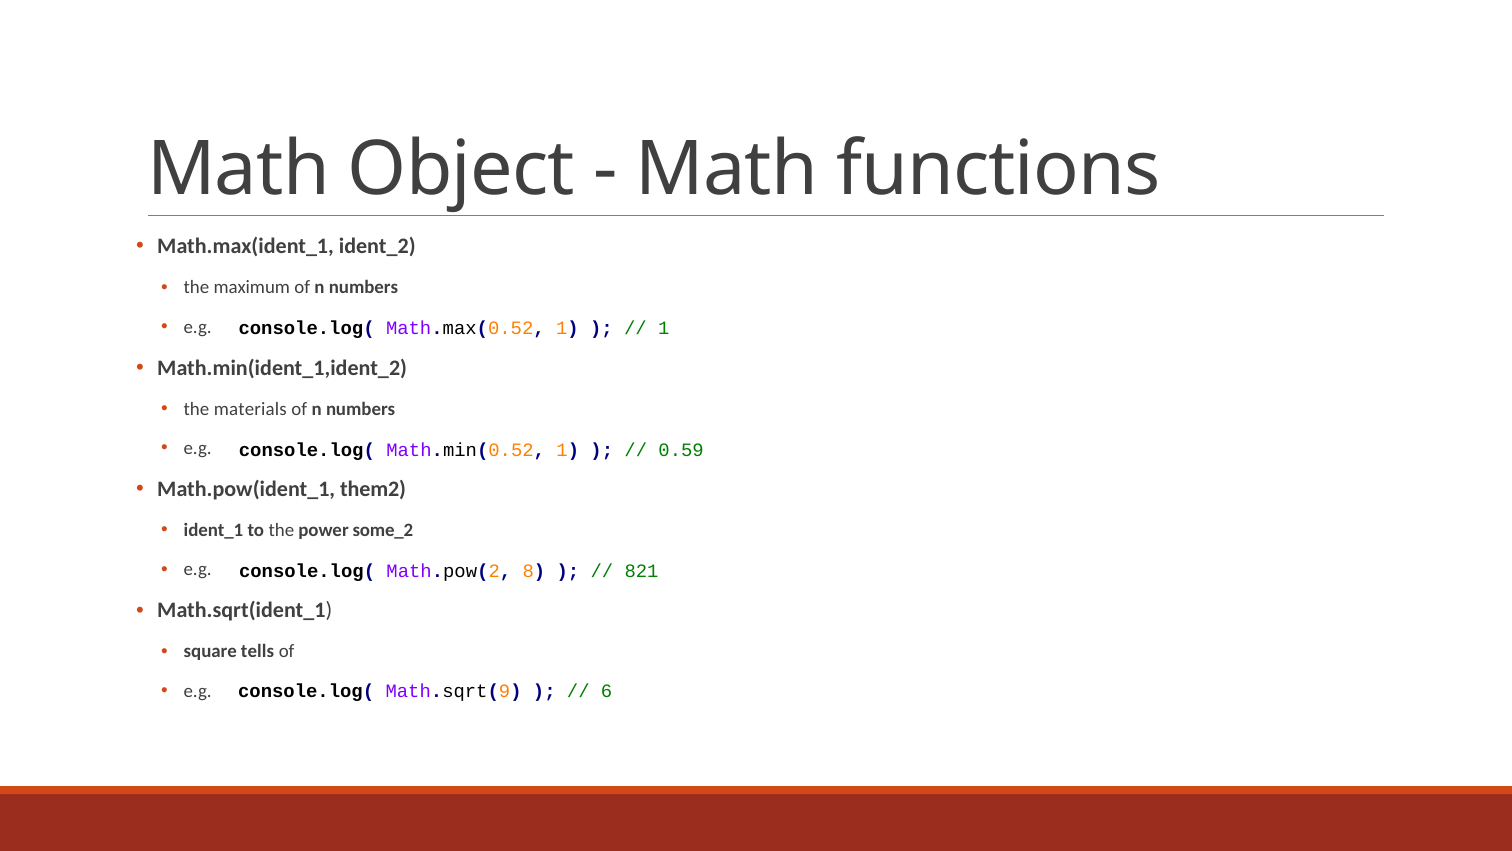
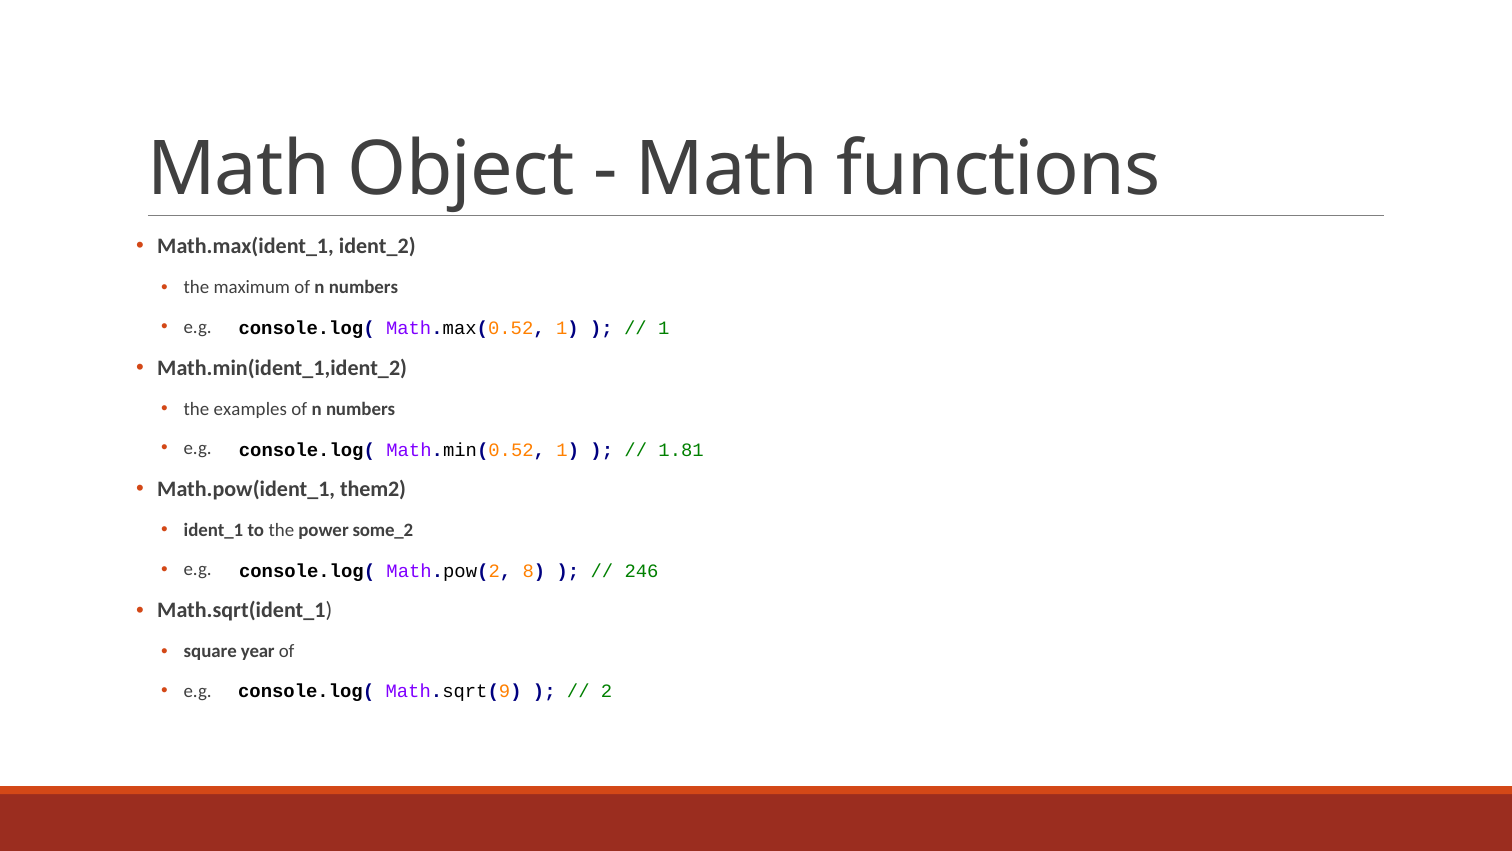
materials: materials -> examples (250, 409)
0.59: 0.59 -> 1.81 (681, 450)
821: 821 -> 246 (642, 571)
tells: tells -> year (258, 651)
6: 6 -> 2 (607, 691)
